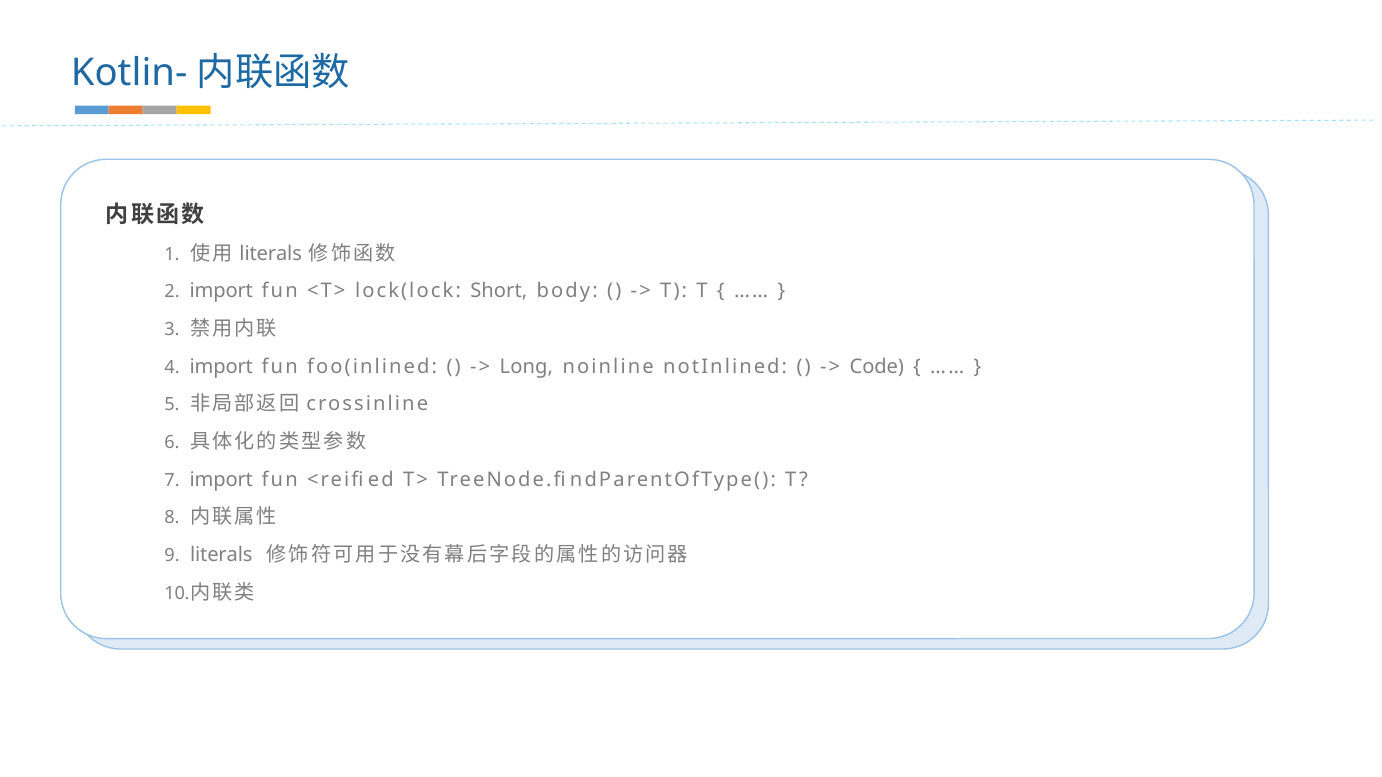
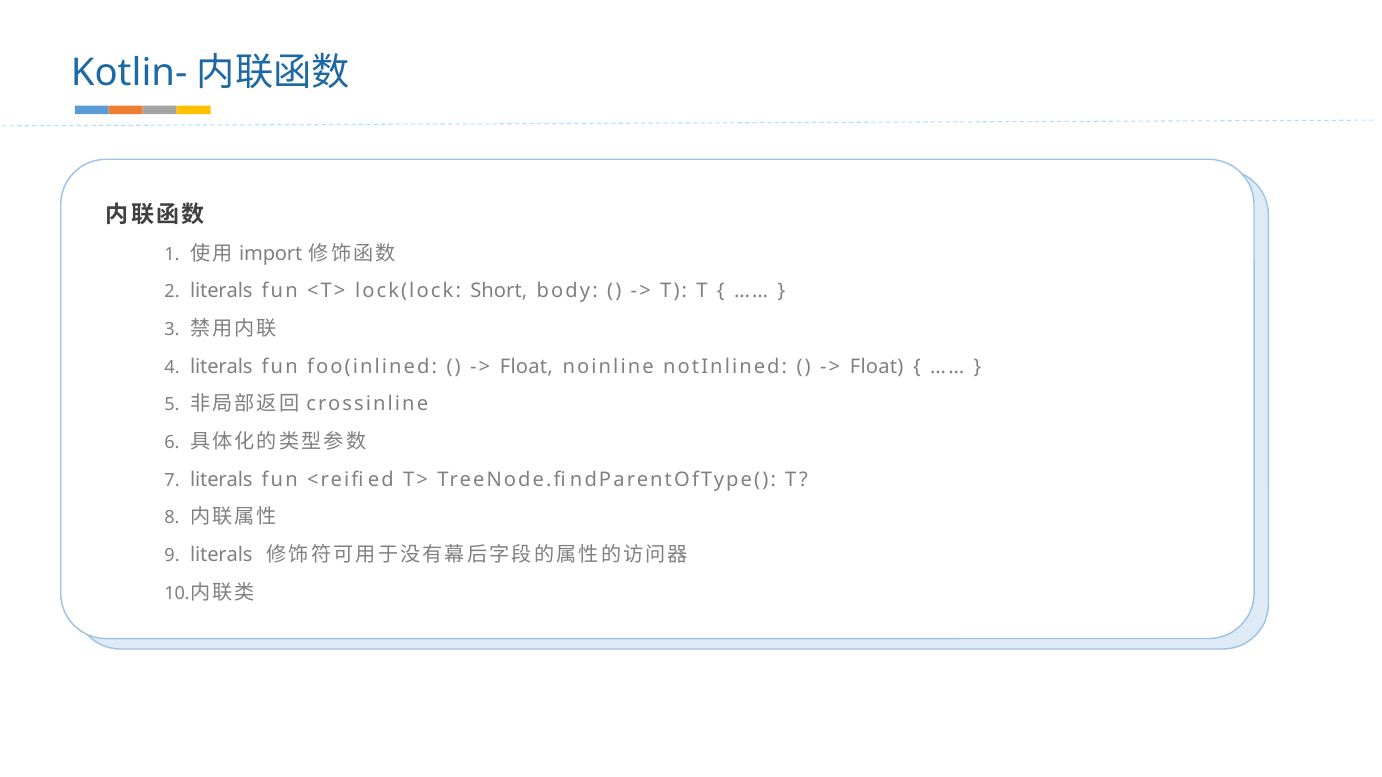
literals: literals -> import (271, 254)
import: import -> literals (221, 291)
import: import -> literals (221, 367)
Long: Long -> Float (526, 367)
Code: Code -> Float (877, 367)
import: import -> literals (221, 480)
